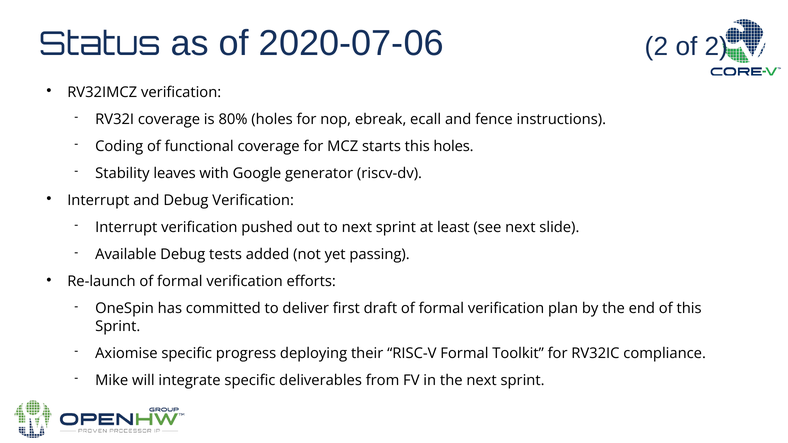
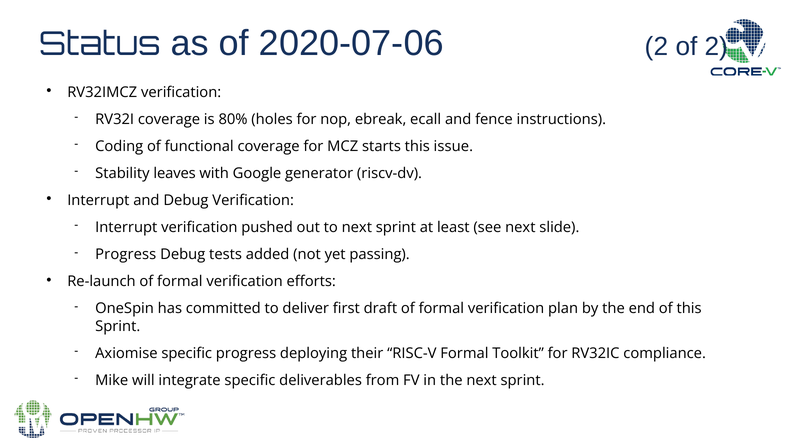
this holes: holes -> issue (453, 146)
Available: Available -> Progress (126, 255)
